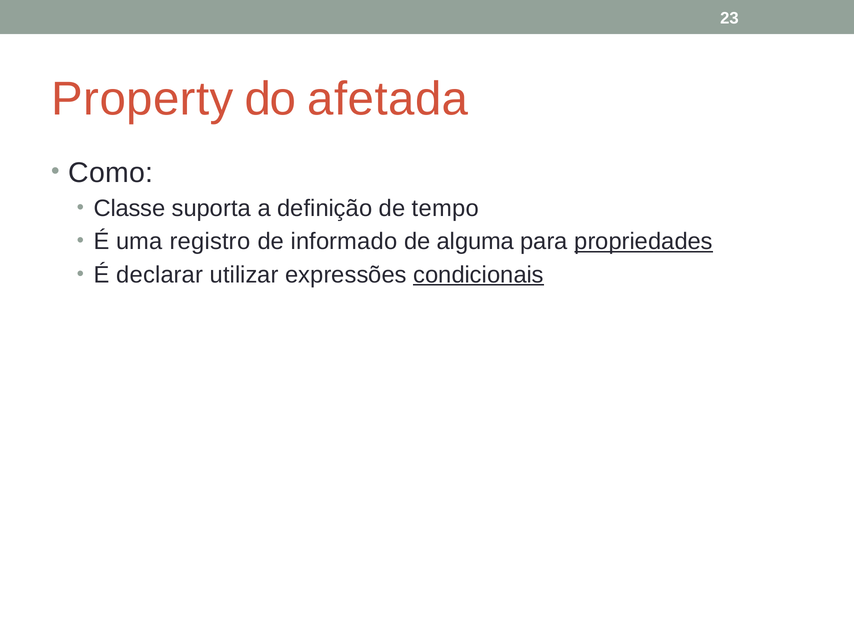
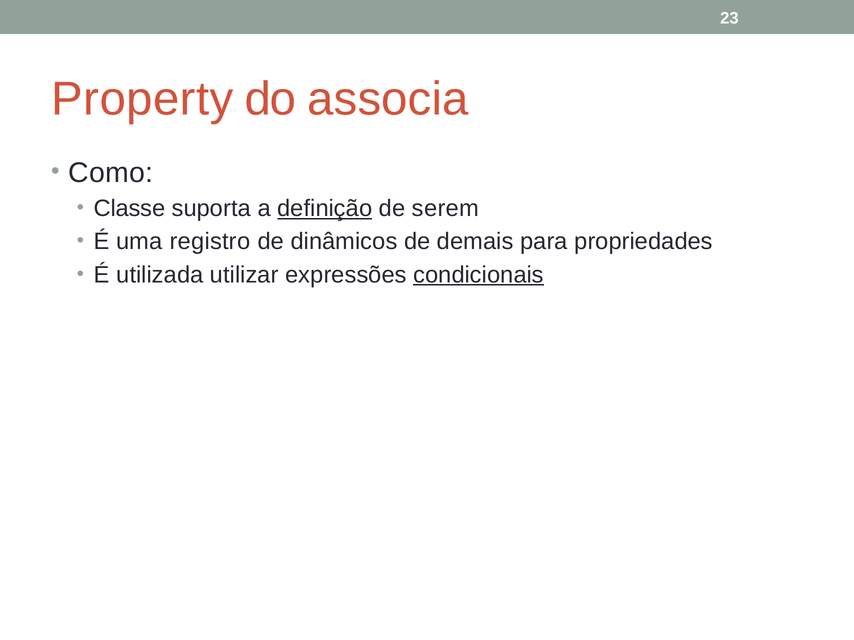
afetada: afetada -> associa (388, 99)
definição underline: none -> present (325, 209)
tempo: tempo -> serem (445, 209)
informado: informado -> dinâmicos (344, 242)
alguma: alguma -> demais (475, 242)
propriedades underline: present -> none (644, 242)
declarar: declarar -> utilizada (160, 275)
